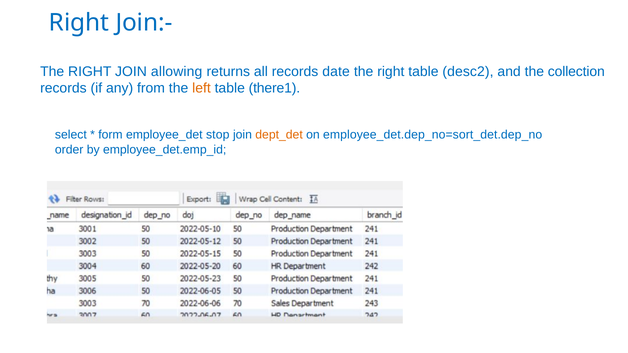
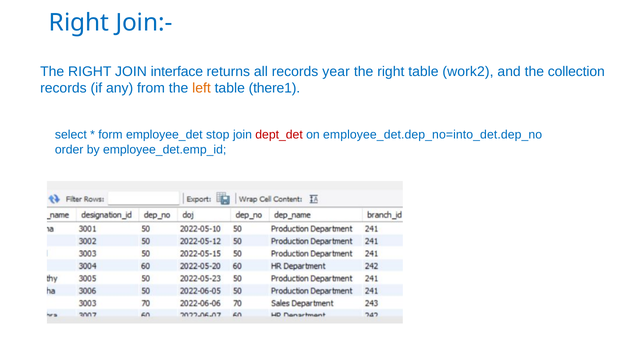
allowing: allowing -> interface (177, 72)
date: date -> year (336, 72)
desc2: desc2 -> work2 (468, 72)
dept_det colour: orange -> red (279, 135)
employee_det.dep_no=sort_det.dep_no: employee_det.dep_no=sort_det.dep_no -> employee_det.dep_no=into_det.dep_no (433, 135)
